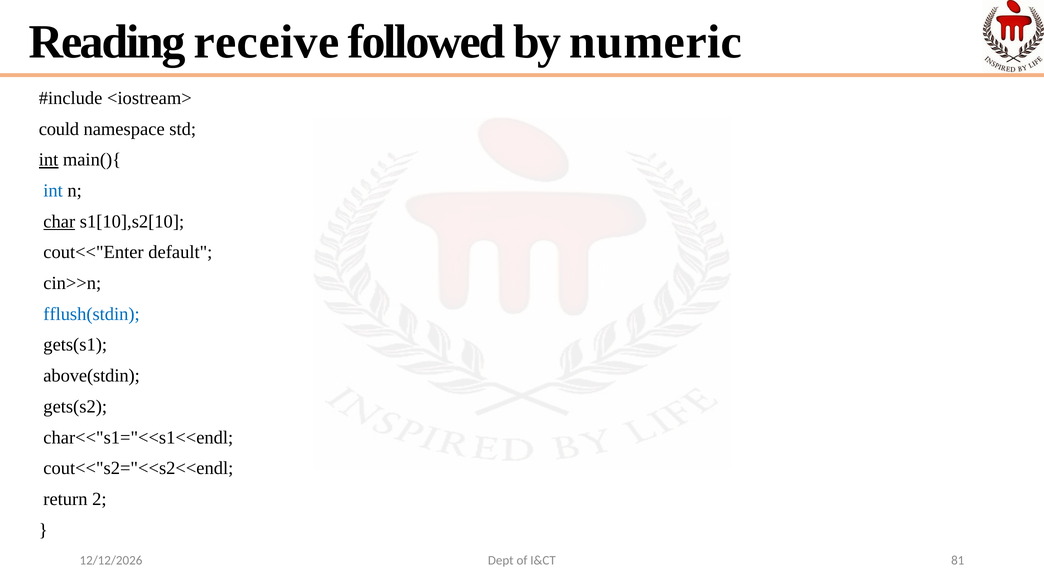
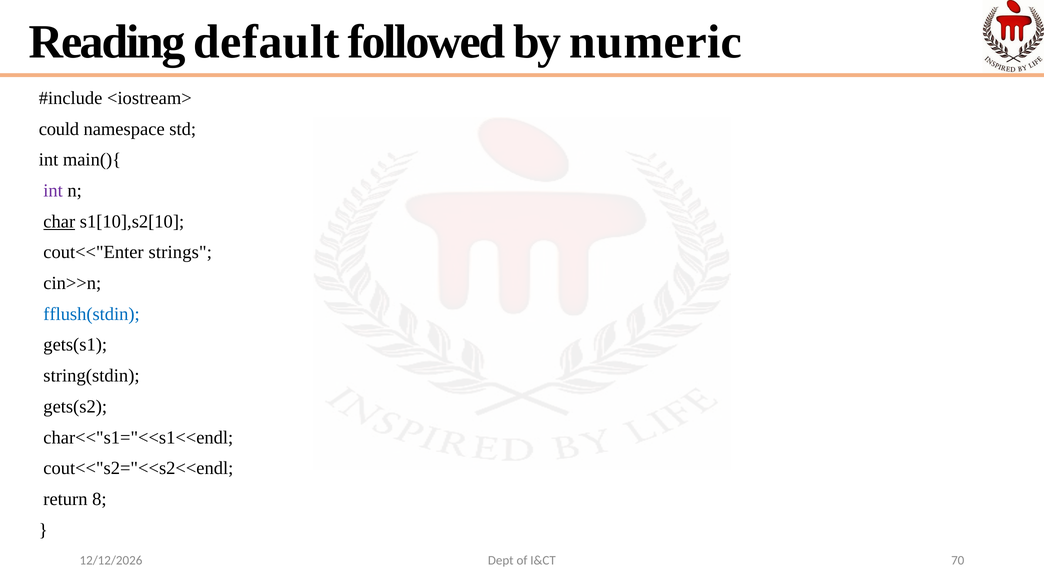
receive: receive -> default (267, 42)
int underline: present -> none (49, 160)
int colour: blue -> purple (53, 191)
default: default -> strings (180, 252)
above(stdin: above(stdin -> string(stdin (91, 376)
2: 2 -> 8 (99, 499)
81: 81 -> 70 (958, 561)
